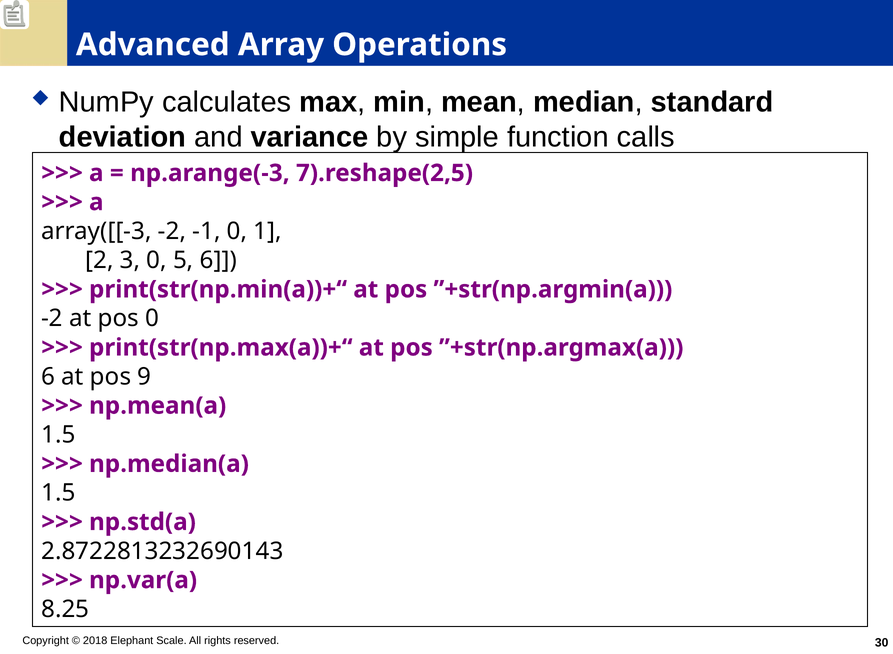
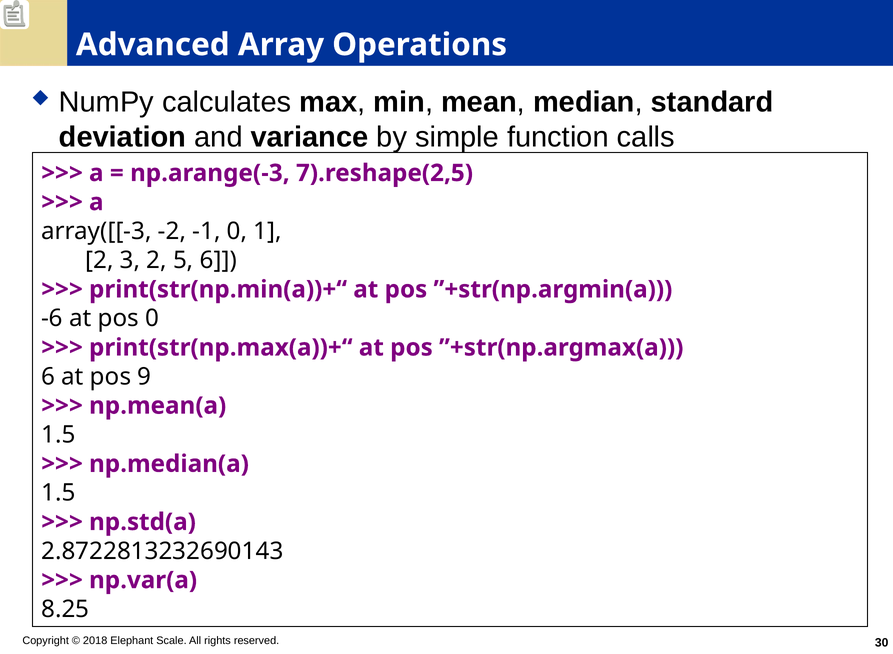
3 0: 0 -> 2 (157, 260)
-2: -2 -> -6 (52, 318)
